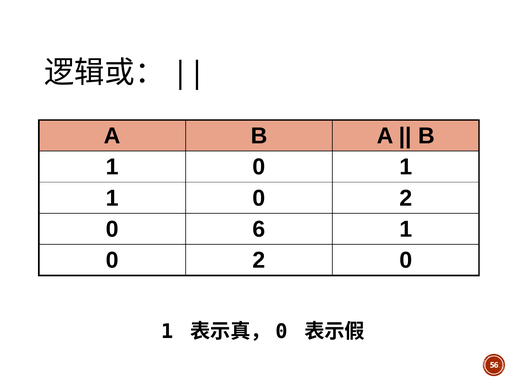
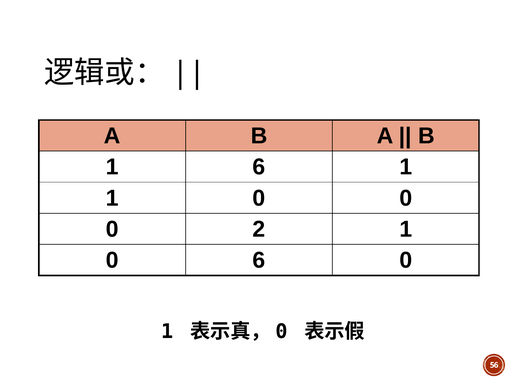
0: 0 -> 6 (259, 167)
2: 2 -> 0 (406, 198)
6: 6 -> 2 (259, 229)
2: 2 -> 6 (259, 261)
